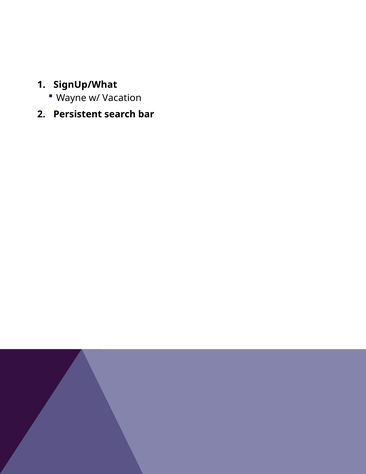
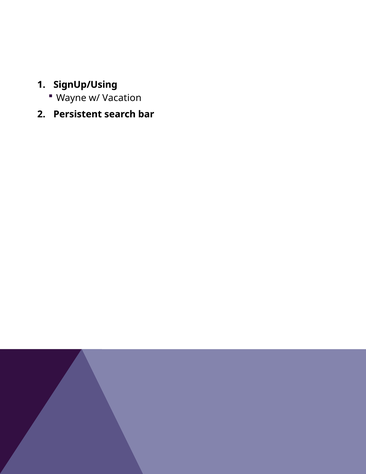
SignUp/What: SignUp/What -> SignUp/Using (85, 85)
